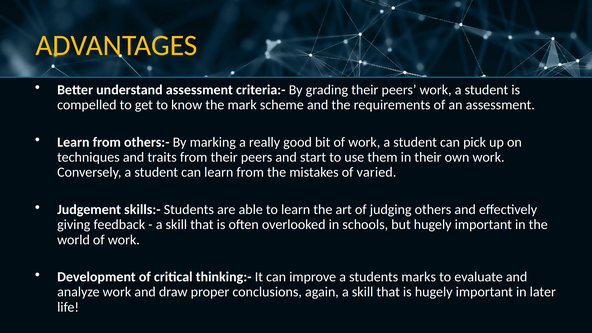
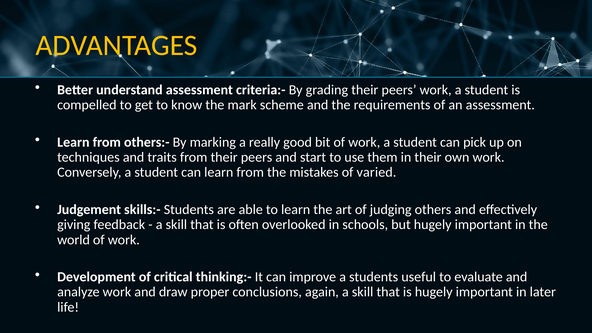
marks: marks -> useful (419, 277)
